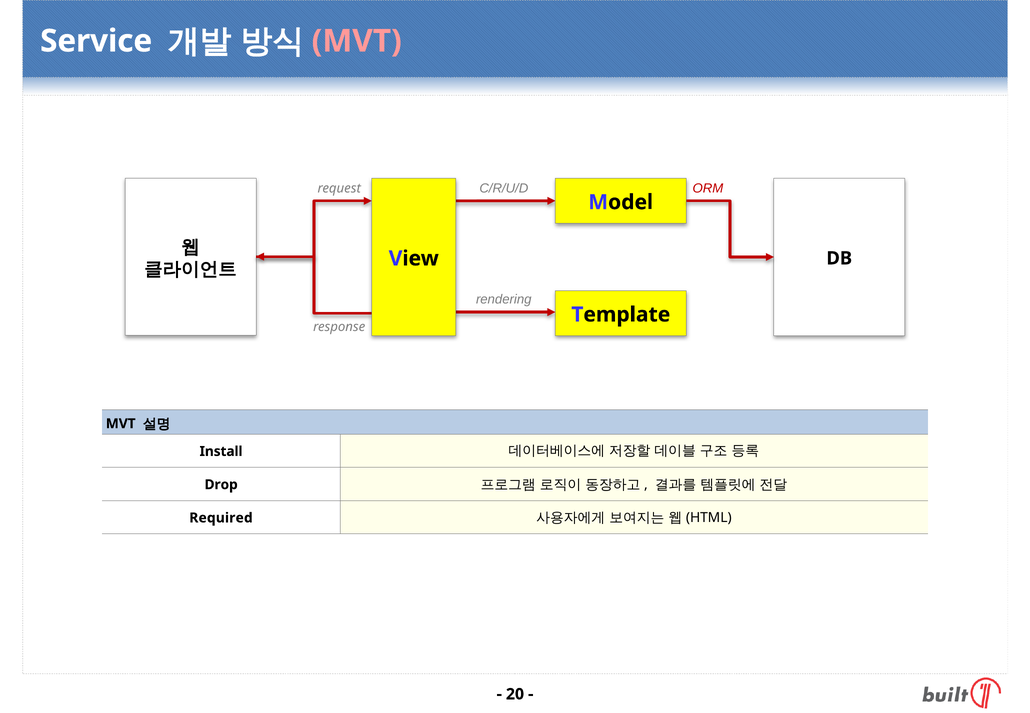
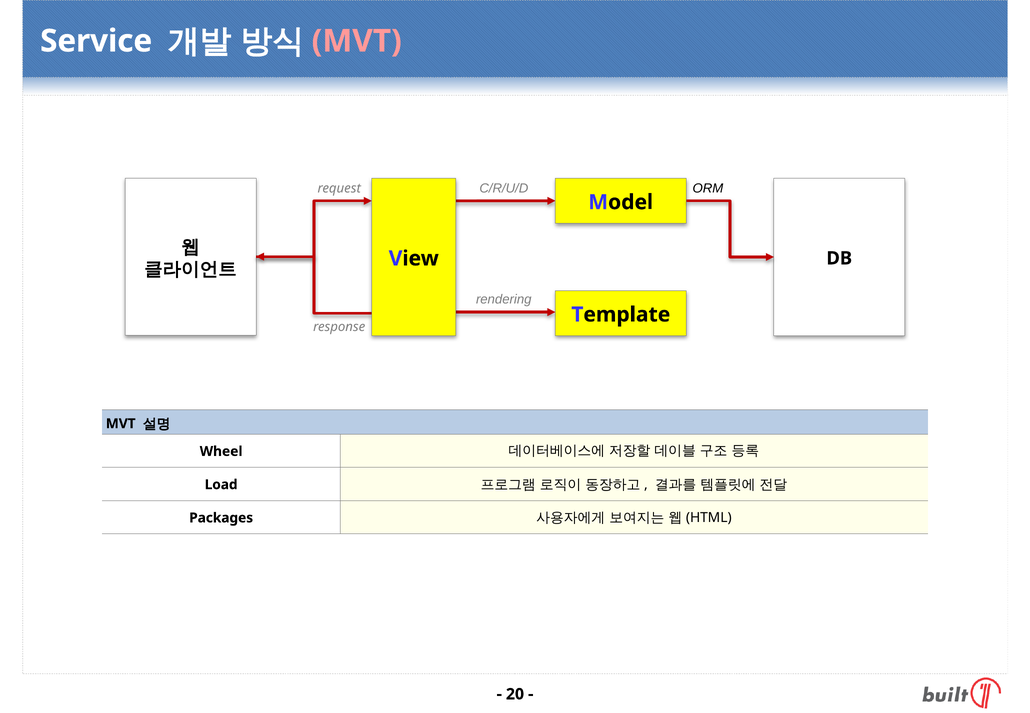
ORM colour: red -> black (708, 188)
Install: Install -> Wheel (221, 451)
Drop: Drop -> Load (221, 485)
Required: Required -> Packages (221, 518)
